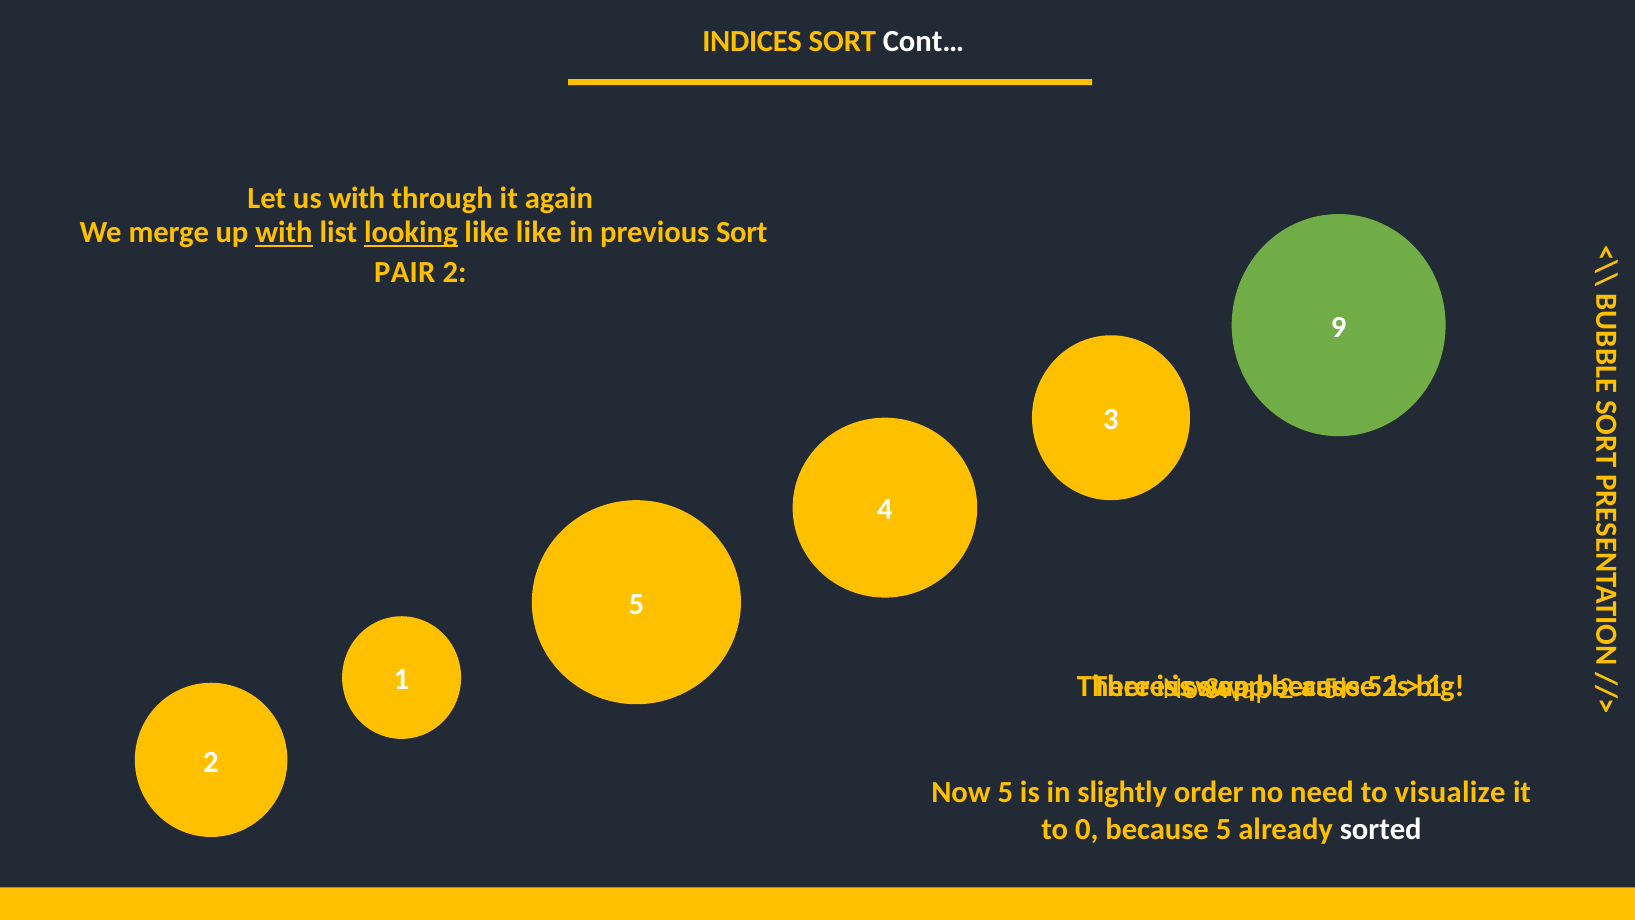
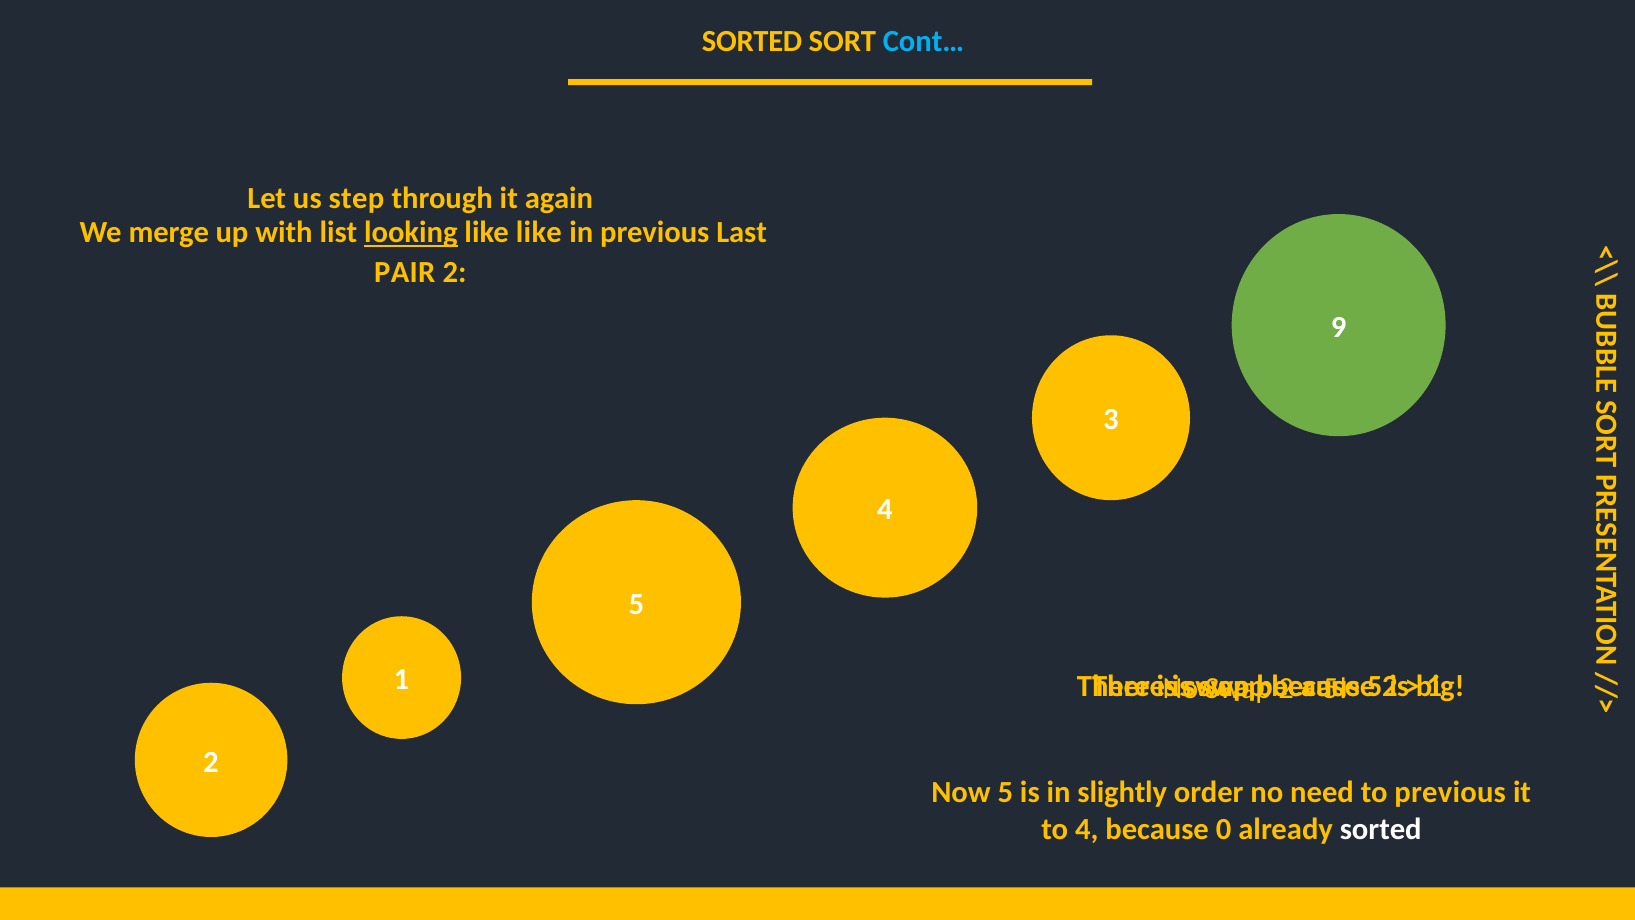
INDICES: INDICES -> SORTED (752, 42)
Cont… colour: white -> light blue (923, 42)
us with: with -> step (356, 198)
with underline: present -> none (284, 233)
previous Sort: Sort -> Last (742, 233)
to visualize: visualize -> previous (1450, 792)
to 0: 0 -> 4 (1087, 829)
5: 5 -> 0 (1224, 829)
